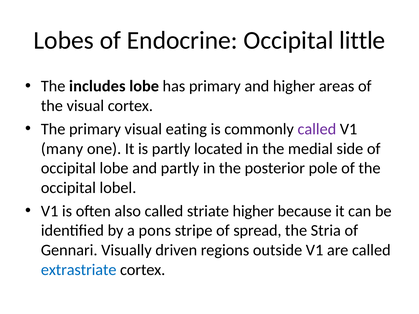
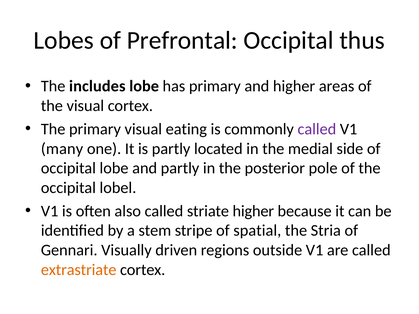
Endocrine: Endocrine -> Prefrontal (182, 41)
little: little -> thus (362, 41)
pons: pons -> stem (155, 231)
spread: spread -> spatial (257, 231)
extrastriate colour: blue -> orange (79, 270)
